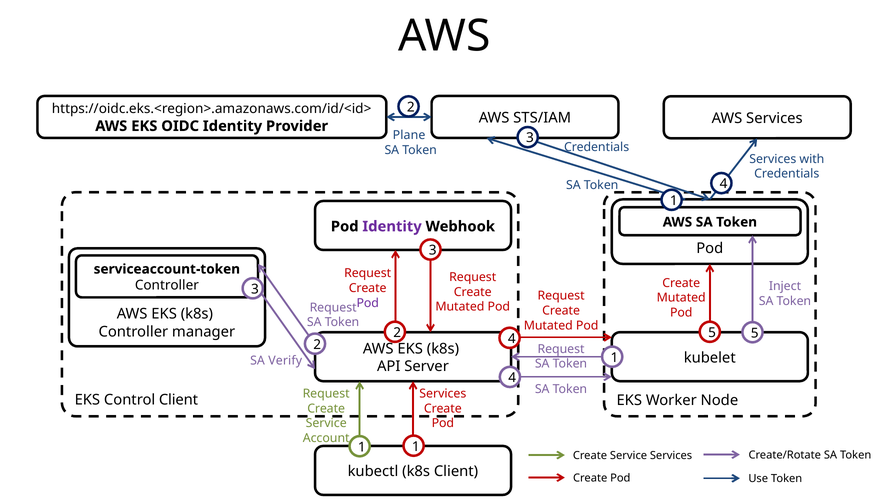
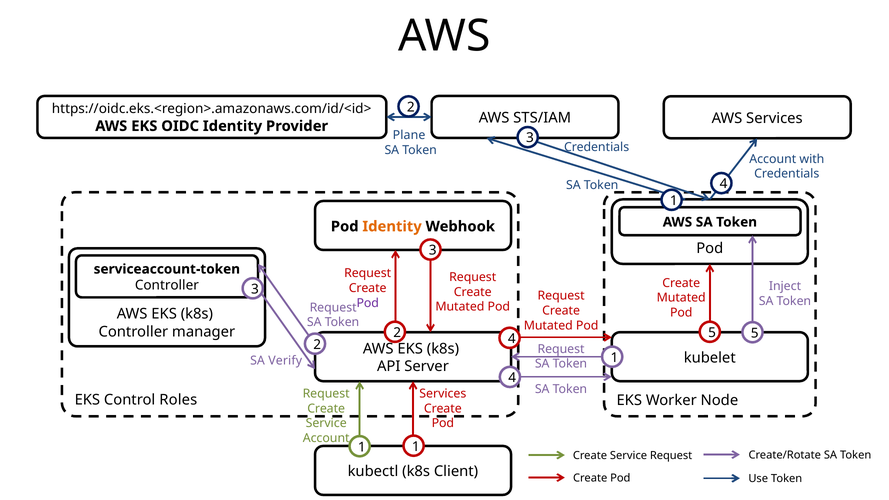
Services: Services -> Account (773, 159)
Identity colour: purple -> orange (392, 226)
Control Client: Client -> Roles (178, 400)
Service Services: Services -> Request (671, 455)
